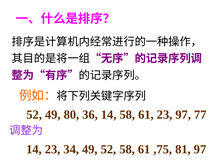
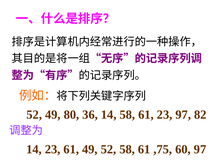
77: 77 -> 82 (200, 115)
23 34: 34 -> 61 (71, 149)
81: 81 -> 60 (183, 149)
